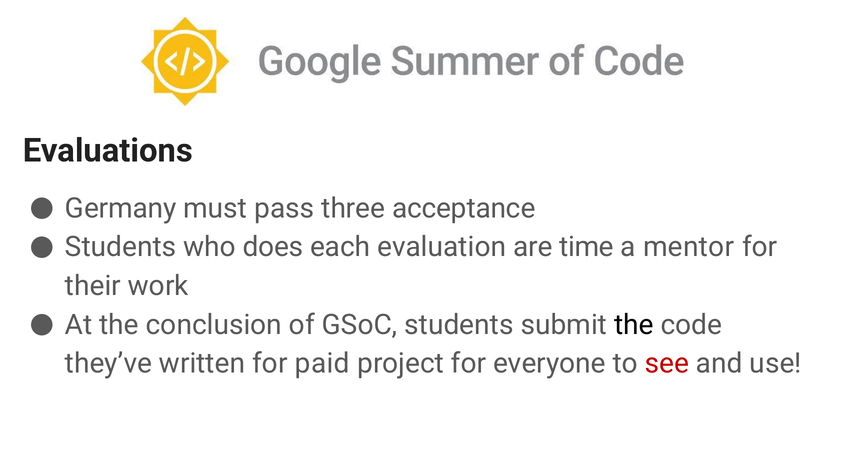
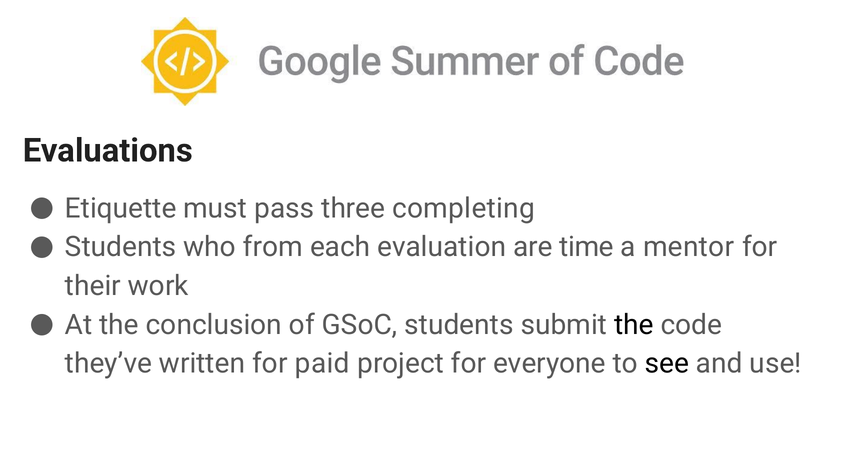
Germany: Germany -> Etiquette (121, 208)
acceptance: acceptance -> completing (464, 208)
does: does -> from (273, 247)
see colour: red -> black (667, 363)
